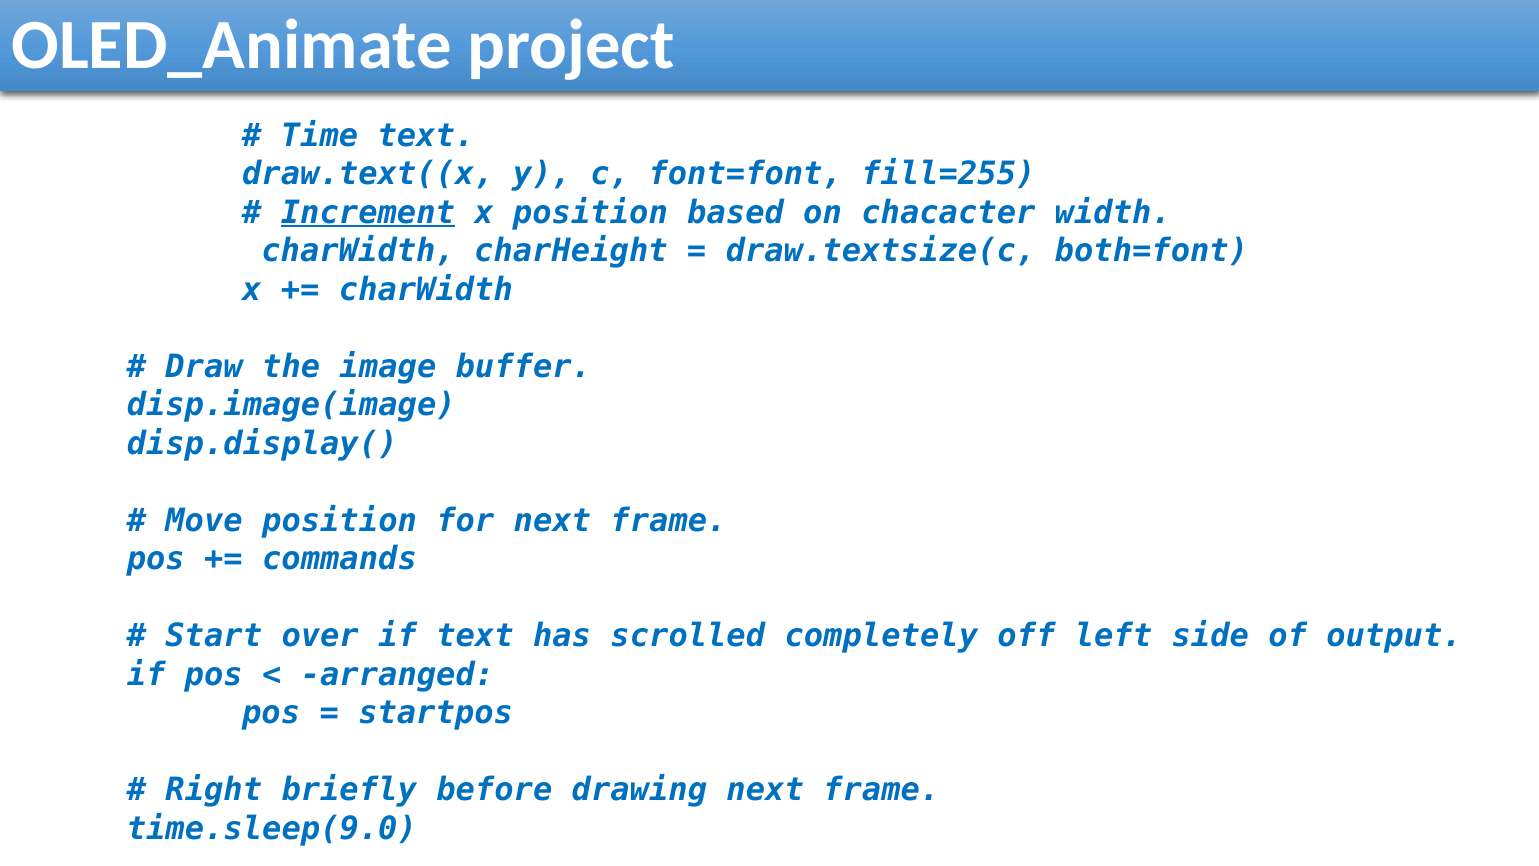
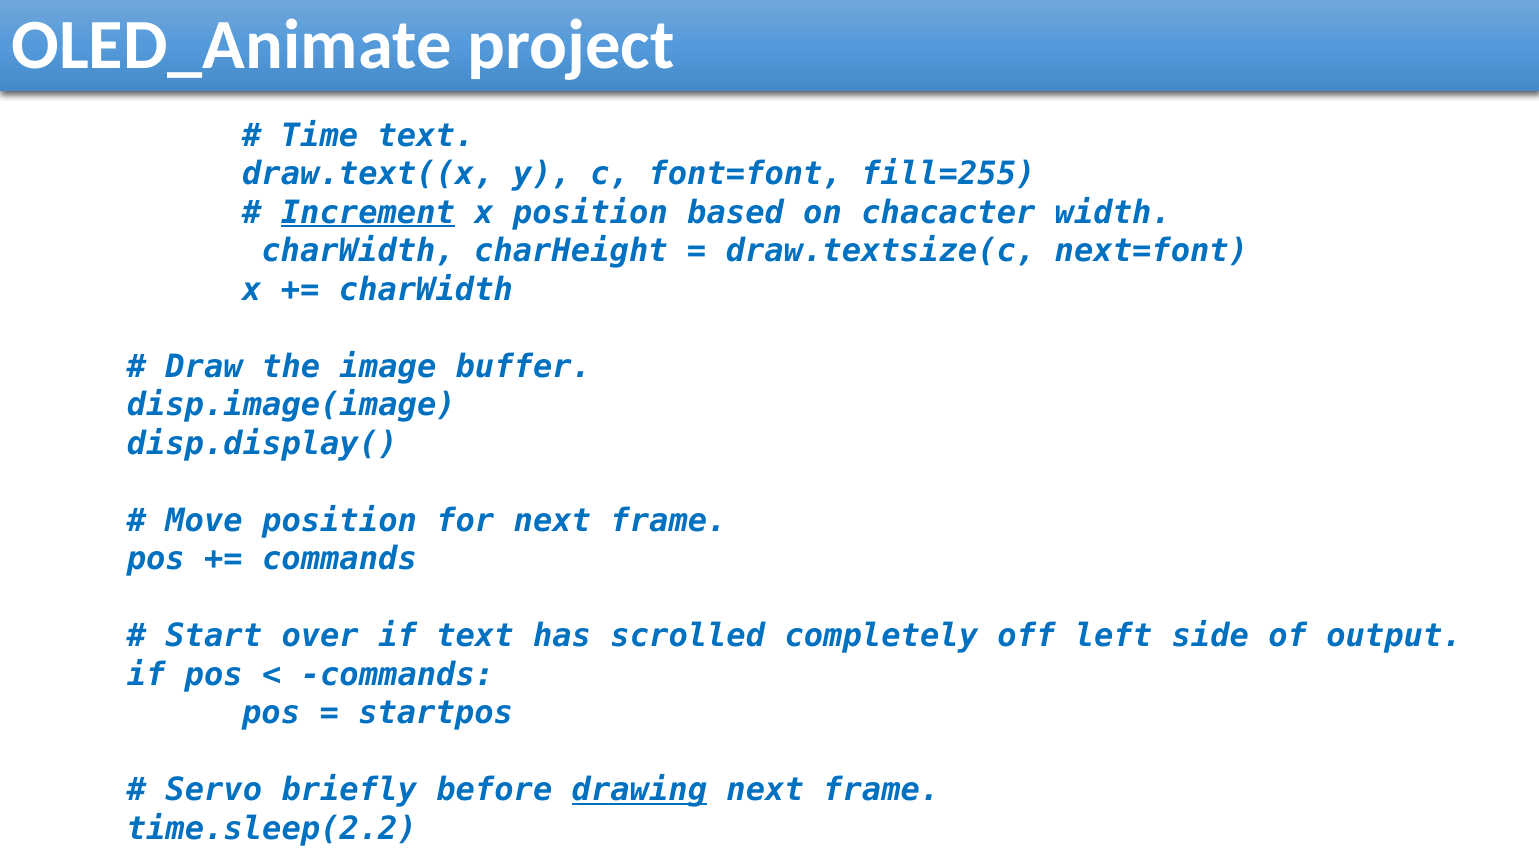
both=font: both=font -> next=font (1151, 251)
arranged: arranged -> commands (398, 674)
Right: Right -> Servo (214, 790)
drawing underline: none -> present (639, 790)
time.sleep(9.0: time.sleep(9.0 -> time.sleep(2.2 (272, 828)
